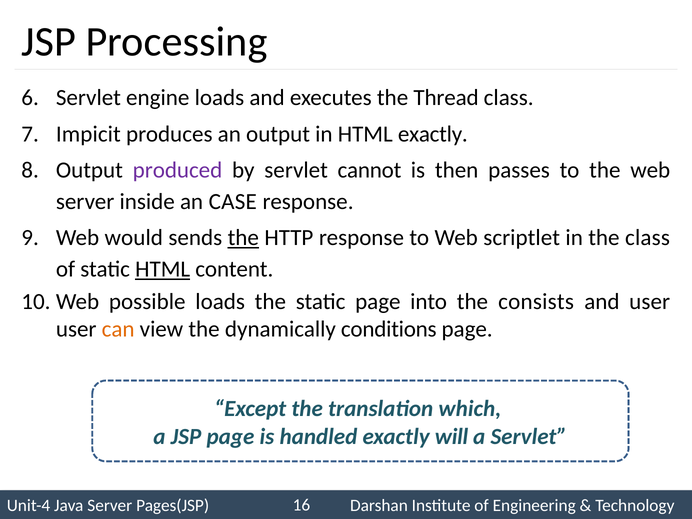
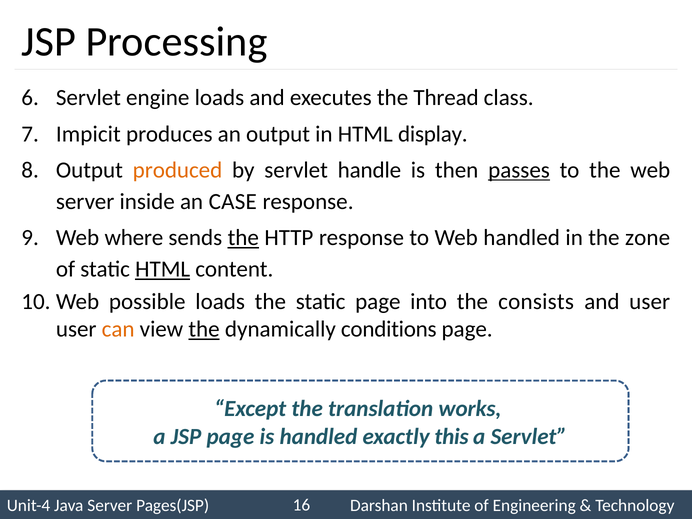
HTML exactly: exactly -> display (433, 134)
produced colour: purple -> orange (177, 170)
cannot: cannot -> handle (369, 170)
passes underline: none -> present (519, 170)
would: would -> where (134, 238)
Web scriptlet: scriptlet -> handled (522, 238)
the class: class -> zone (648, 238)
the underline: none -> present (204, 329)
which: which -> works (470, 409)
will: will -> this (452, 436)
